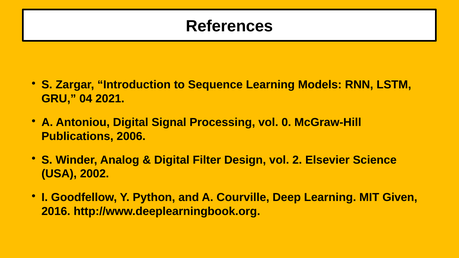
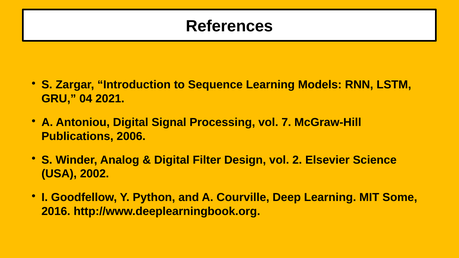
0: 0 -> 7 (286, 122)
Given: Given -> Some (400, 198)
